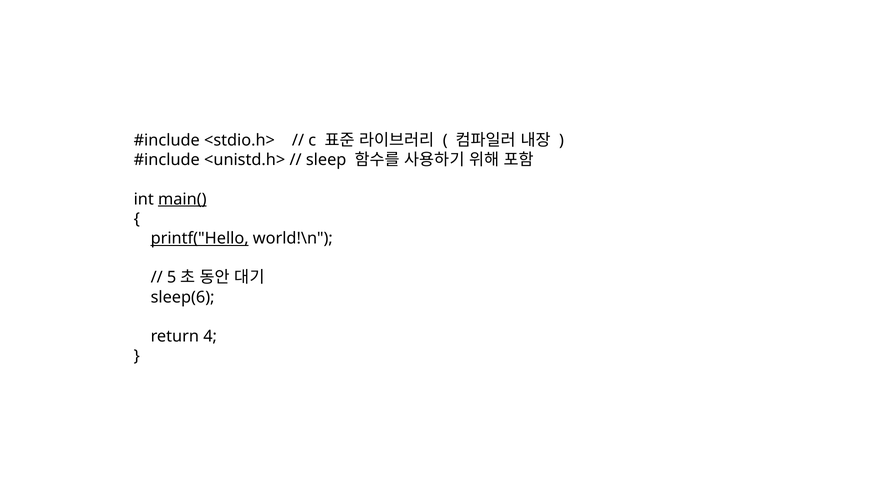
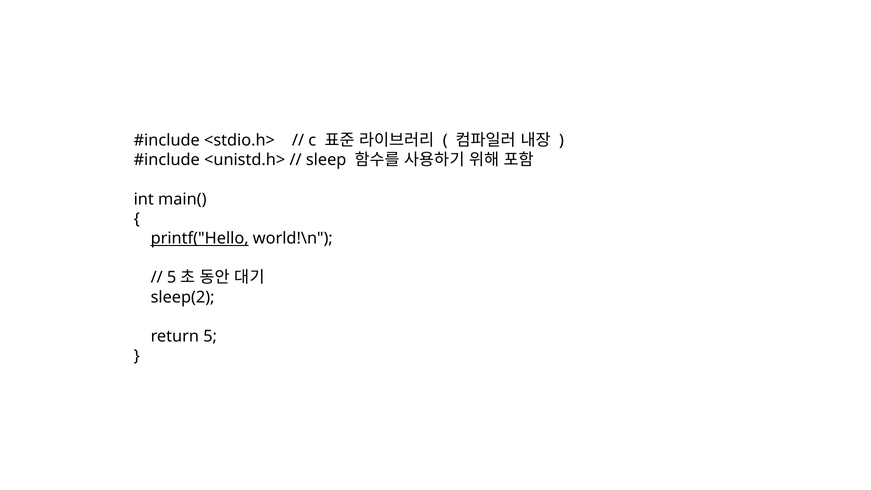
main( underline: present -> none (182, 199)
sleep(6: sleep(6 -> sleep(2 (183, 297)
4: 4 -> 5 (210, 336)
